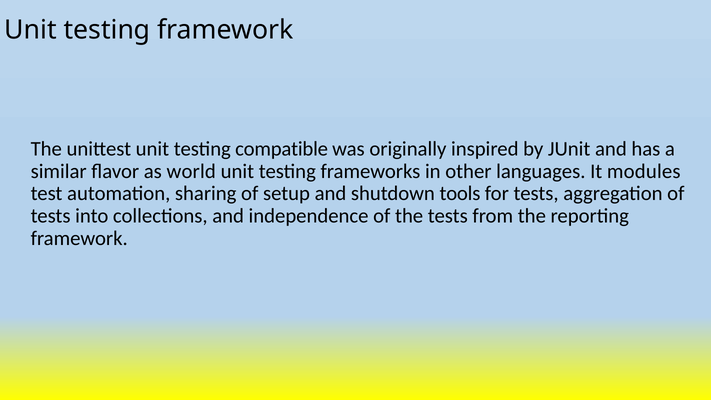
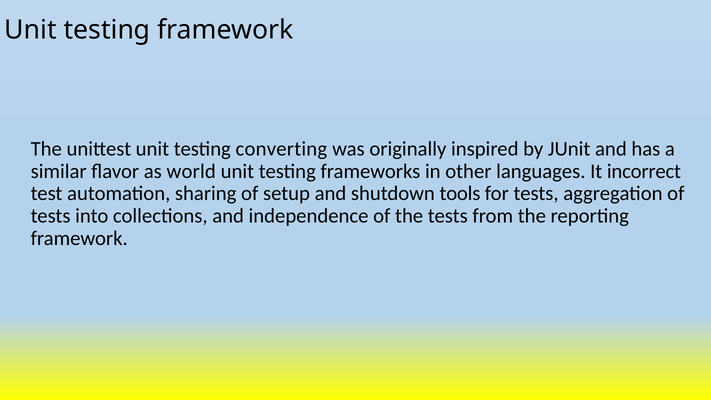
compatible: compatible -> converting (281, 149)
modules: modules -> incorrect (644, 171)
